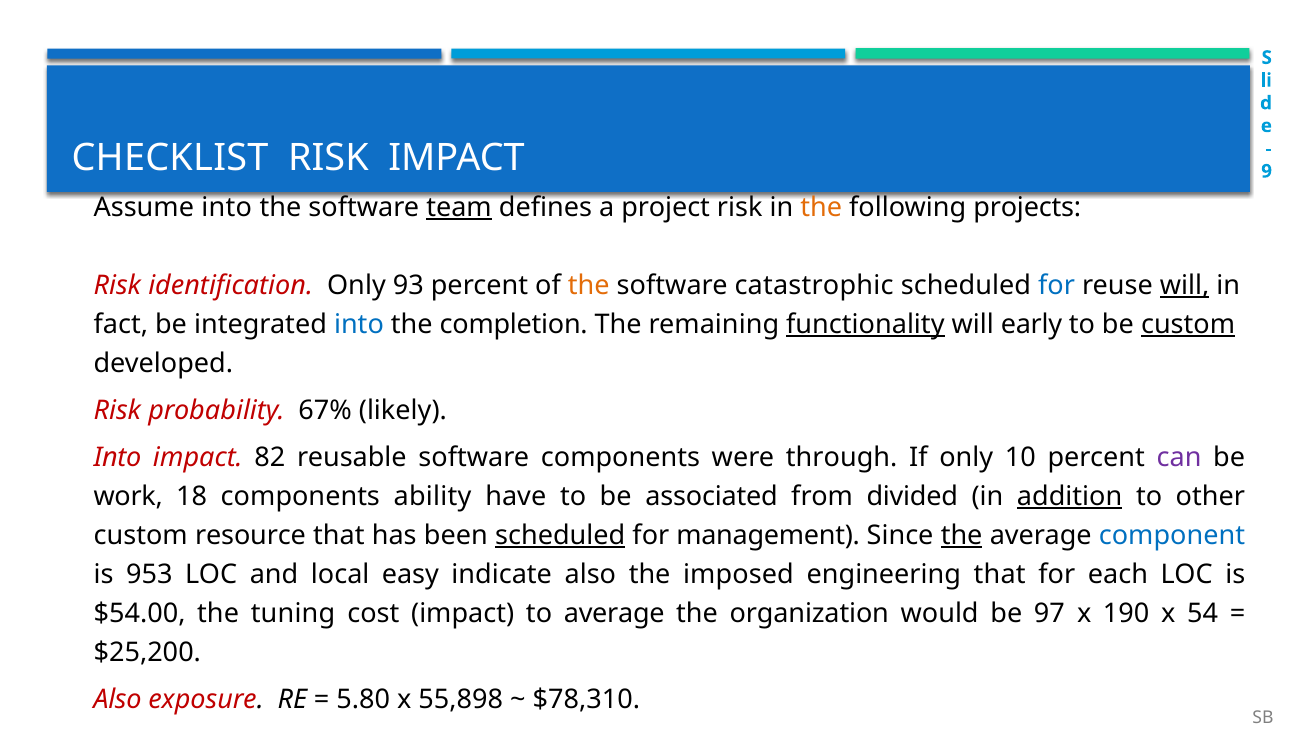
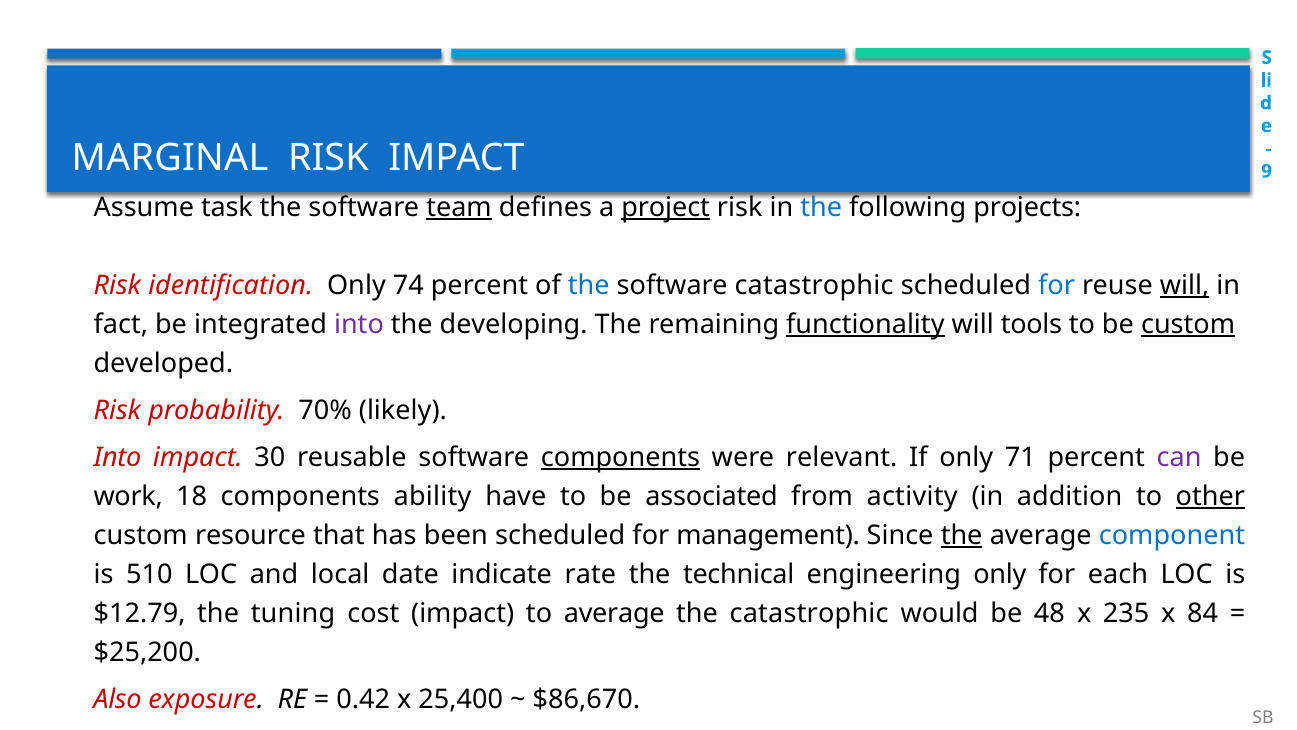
CHECKLIST: CHECKLIST -> MARGINAL (170, 158)
Assume into: into -> task (227, 207)
project underline: none -> present (666, 207)
the colour: orange -> blue (821, 207)
93: 93 -> 74 (408, 285)
the colour: orange -> blue (589, 285)
into colour: blue -> purple (359, 324)
completion: completion -> developing (514, 324)
early: early -> tools (1031, 324)
67%: 67% -> 70% (325, 410)
82: 82 -> 30 (270, 457)
components underline: none -> present (621, 457)
through: through -> relevant (842, 457)
10: 10 -> 71 (1020, 457)
divided: divided -> activity (912, 496)
addition underline: present -> none (1070, 496)
other underline: none -> present (1210, 496)
scheduled underline: present -> none (560, 535)
953: 953 -> 510 (149, 574)
easy: easy -> date (410, 574)
indicate also: also -> rate (590, 574)
imposed: imposed -> technical (739, 574)
engineering that: that -> only (1000, 574)
$54.00: $54.00 -> $12.79 (140, 613)
the organization: organization -> catastrophic (809, 613)
97: 97 -> 48 (1049, 613)
190: 190 -> 235 (1126, 613)
54: 54 -> 84 (1203, 613)
5.80: 5.80 -> 0.42 (363, 699)
55,898: 55,898 -> 25,400 (461, 699)
$78,310: $78,310 -> $86,670 (586, 699)
